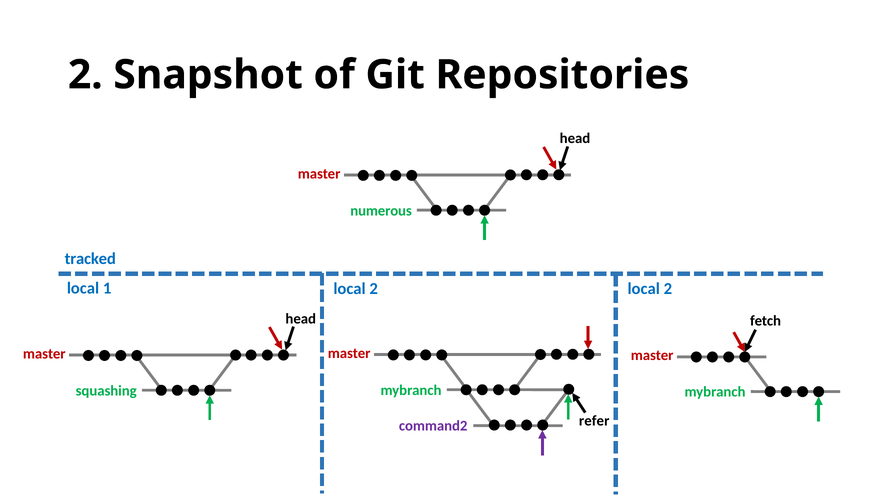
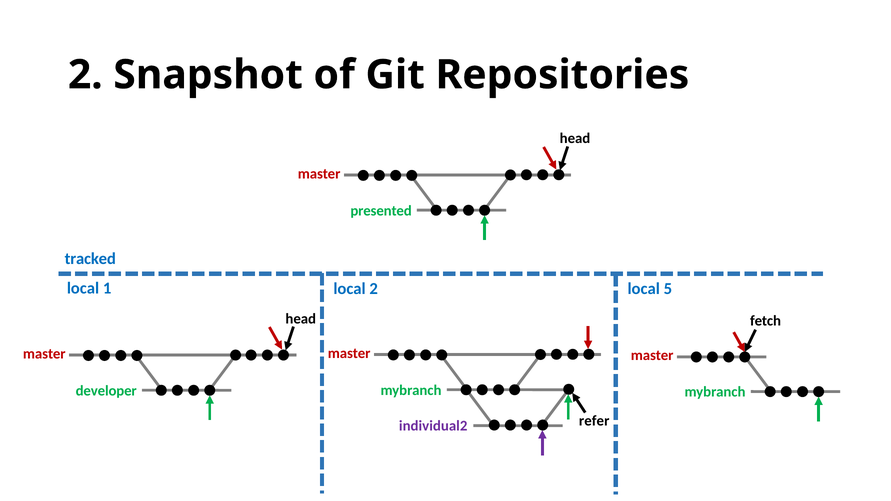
numerous: numerous -> presented (381, 211)
2 local 2: 2 -> 5 (668, 289)
squashing: squashing -> developer (106, 391)
command2: command2 -> individual2 (433, 426)
